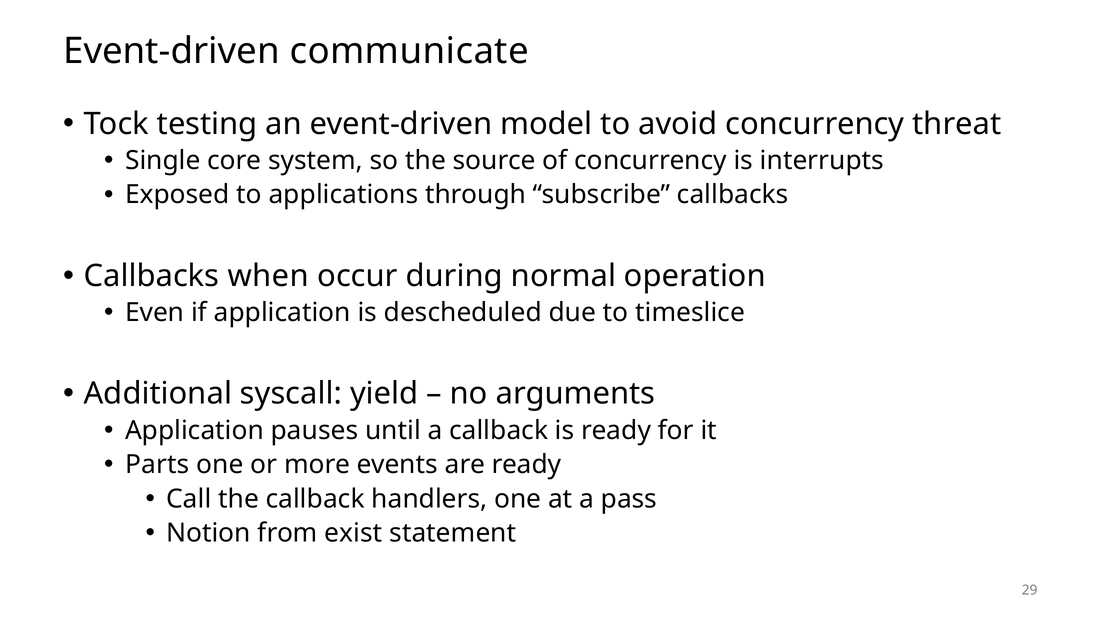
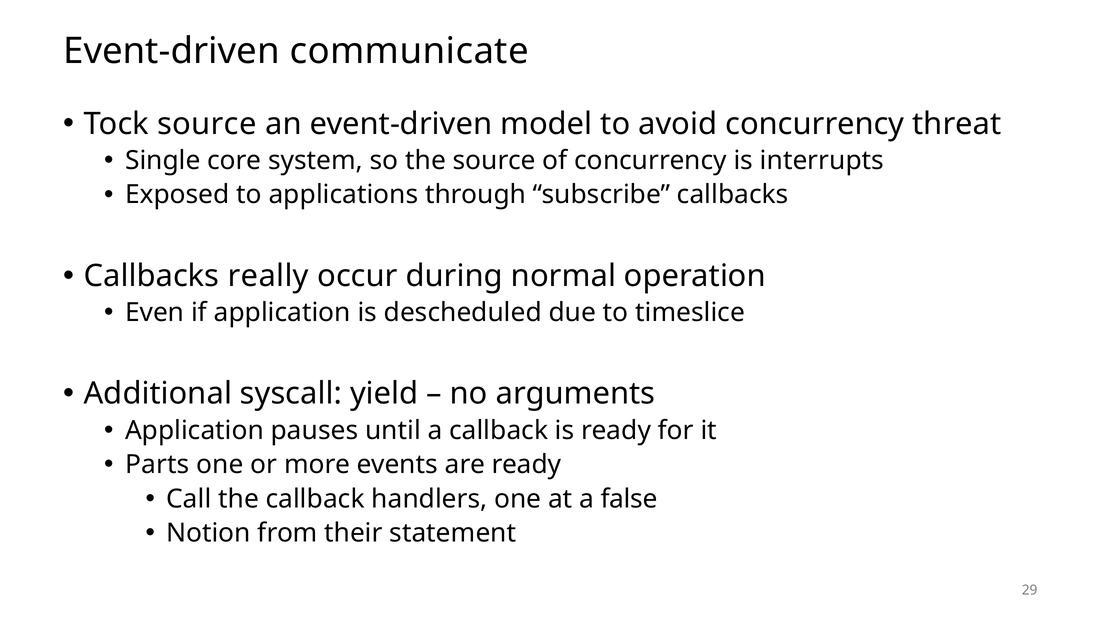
Tock testing: testing -> source (207, 124)
when: when -> really (268, 276)
pass: pass -> false (629, 499)
exist: exist -> their (354, 533)
